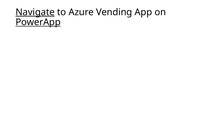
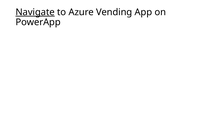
PowerApp underline: present -> none (38, 22)
